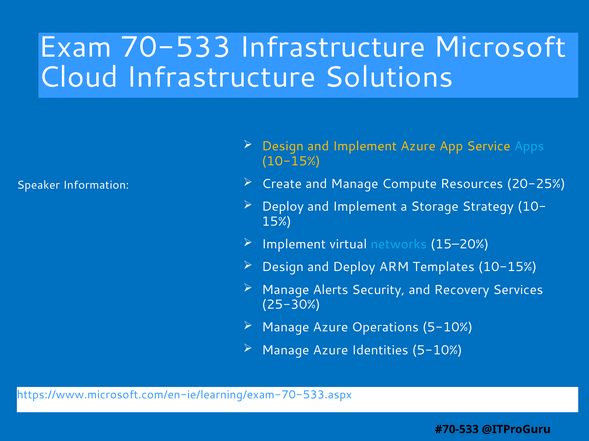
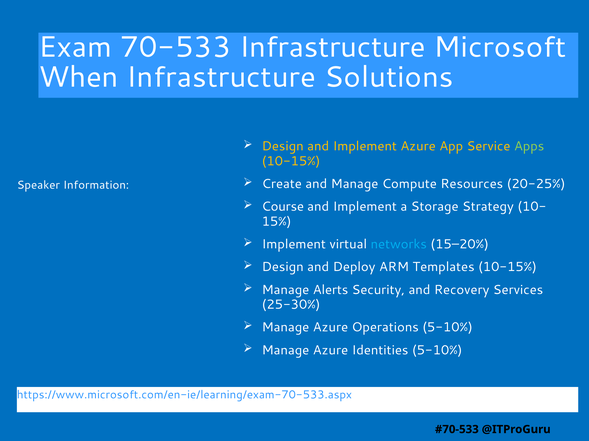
Cloud: Cloud -> When (78, 77)
Apps colour: light blue -> light green (529, 147)
Deploy: Deploy -> Course (283, 207)
